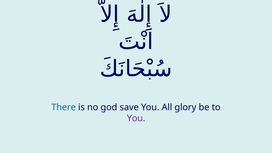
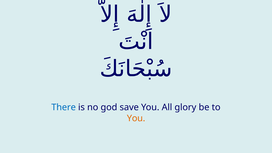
You colour: purple -> orange (136, 118)
